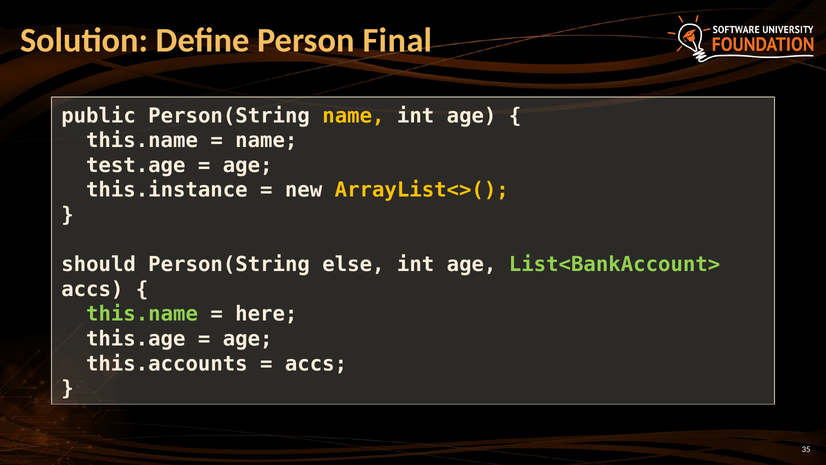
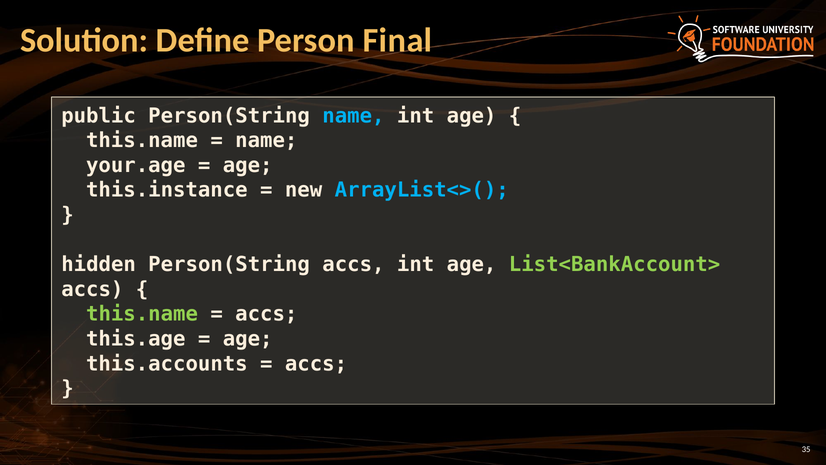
name colour: yellow -> light blue (353, 116)
test.age: test.age -> your.age (136, 165)
ArrayList<>( colour: yellow -> light blue (422, 190)
should: should -> hidden (99, 264)
Person(String else: else -> accs (353, 264)
here: here -> accs (266, 314)
